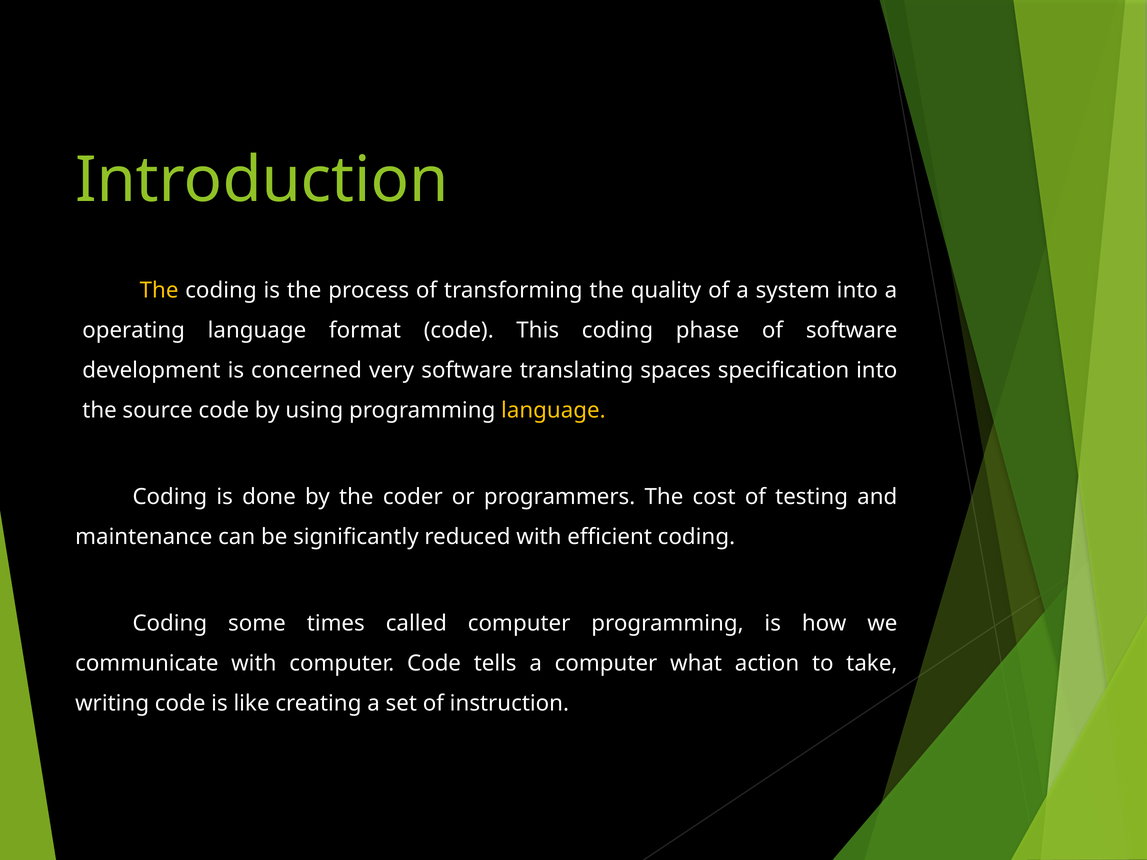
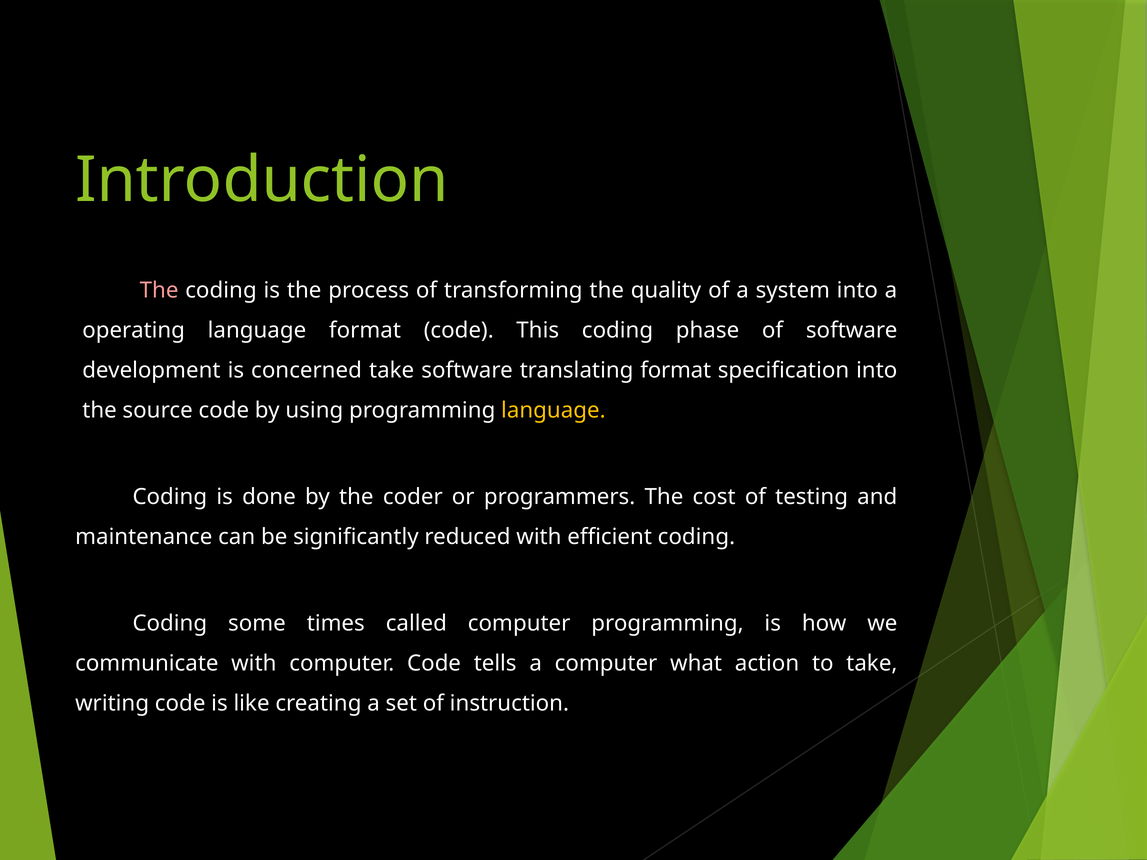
The colour: yellow -> pink (159, 290)
concerned very: very -> take (392, 371)
translating spaces: spaces -> format (676, 371)
